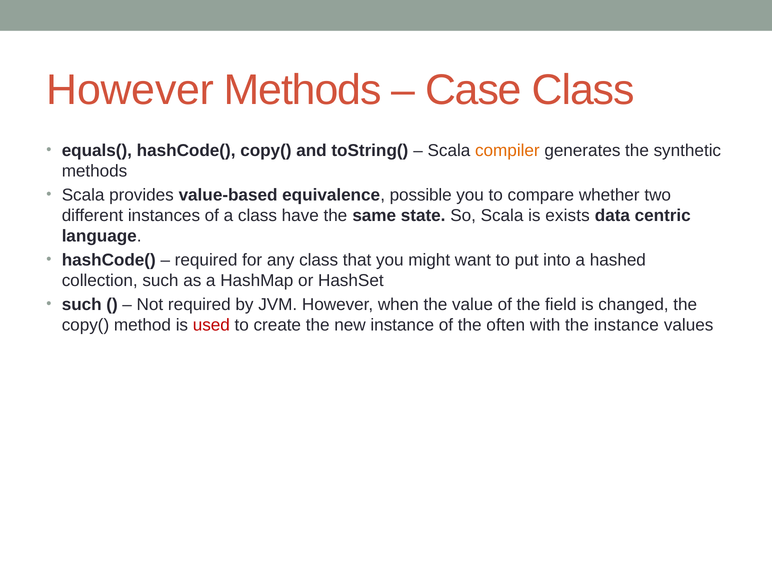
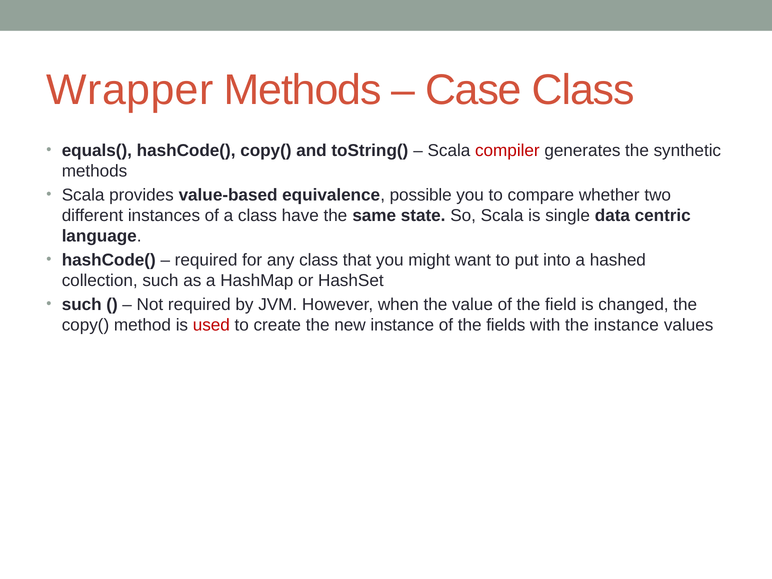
However: However -> Wrapper (130, 90)
compiler colour: orange -> red (507, 150)
exists: exists -> single (568, 215)
often: often -> fields (506, 325)
